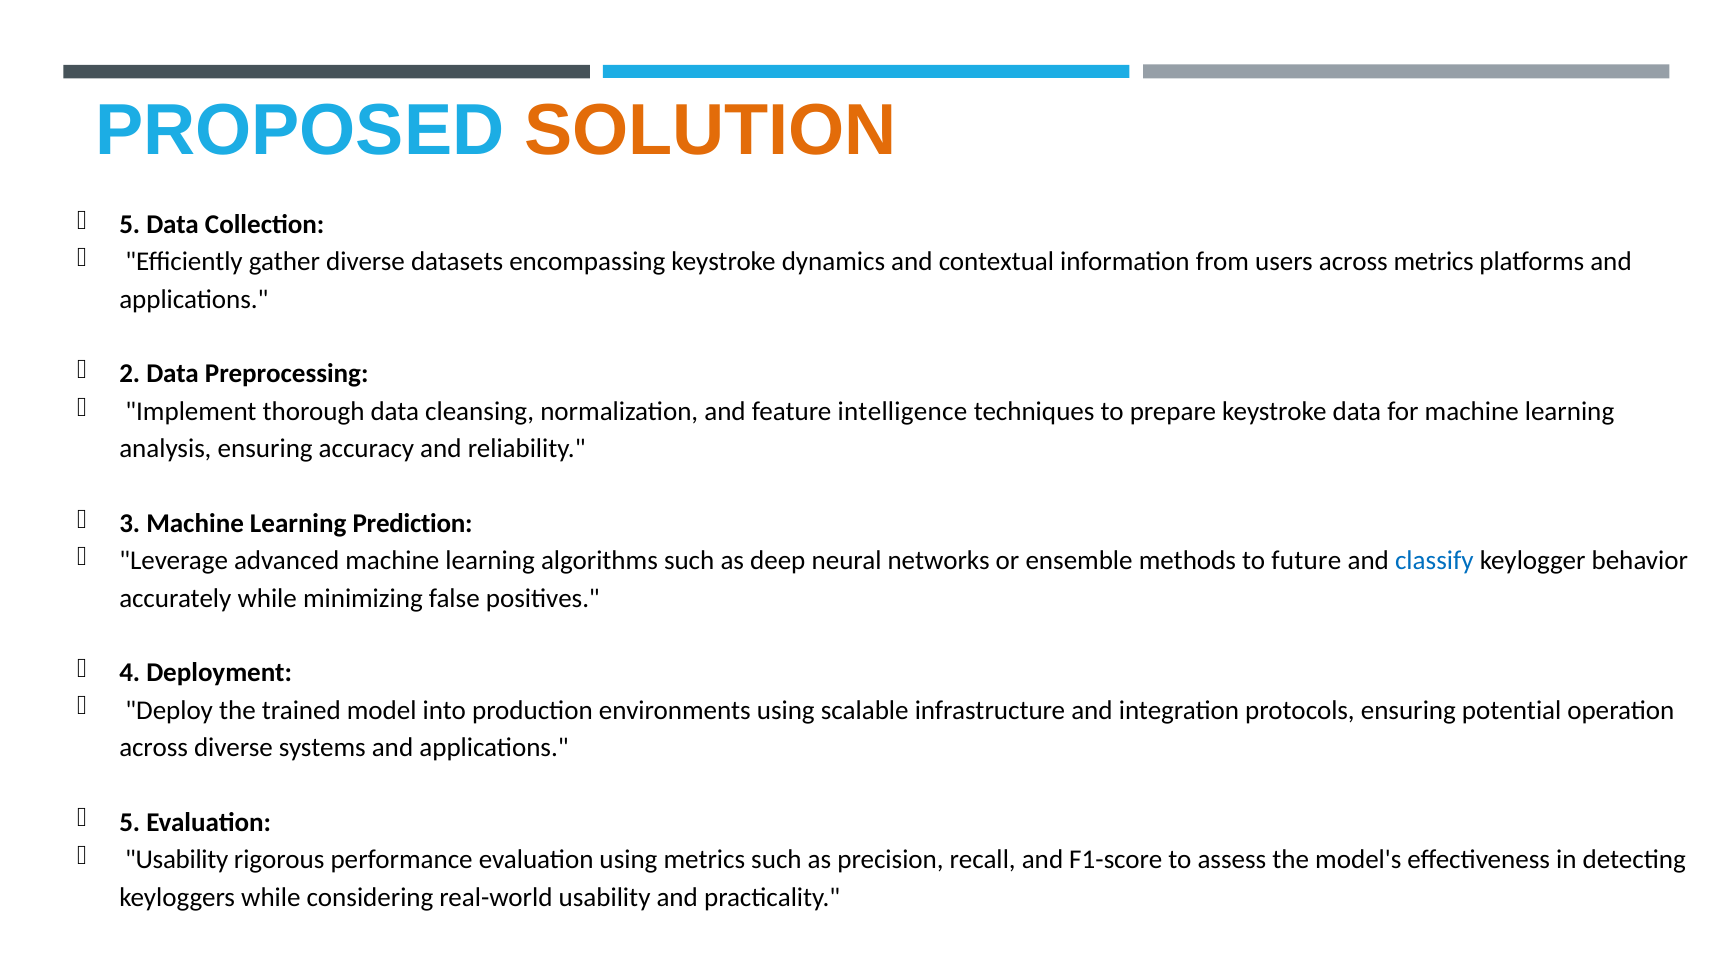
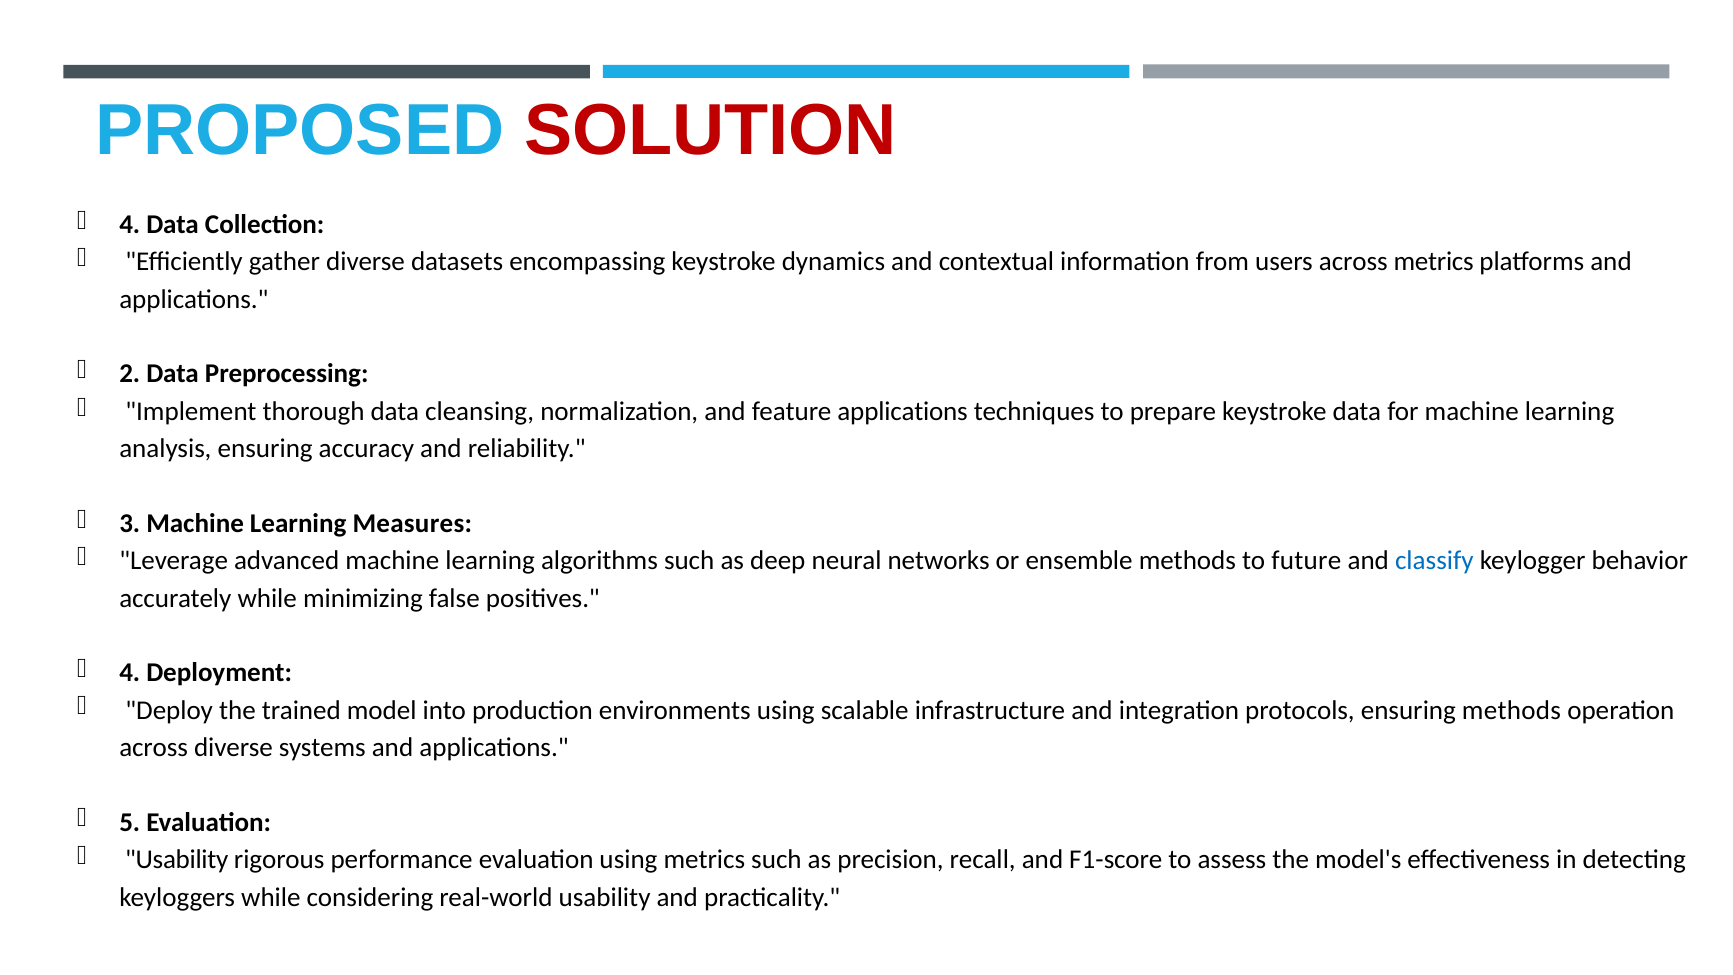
SOLUTION colour: orange -> red (710, 130)
5: 5 -> 4 (130, 225)
feature intelligence: intelligence -> applications (903, 411)
Prediction: Prediction -> Measures (412, 523)
ensuring potential: potential -> methods (1511, 710)
